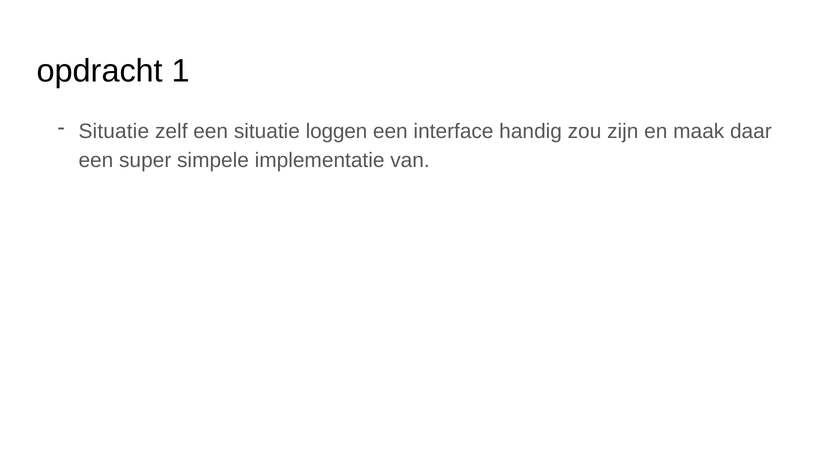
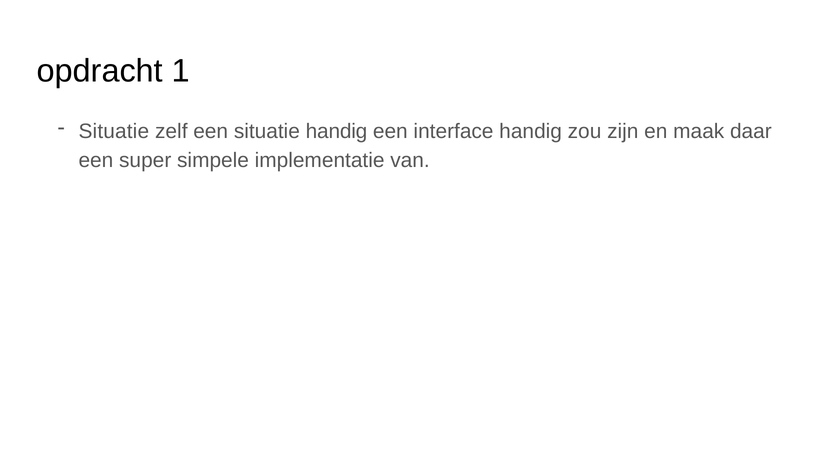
situatie loggen: loggen -> handig (337, 131)
